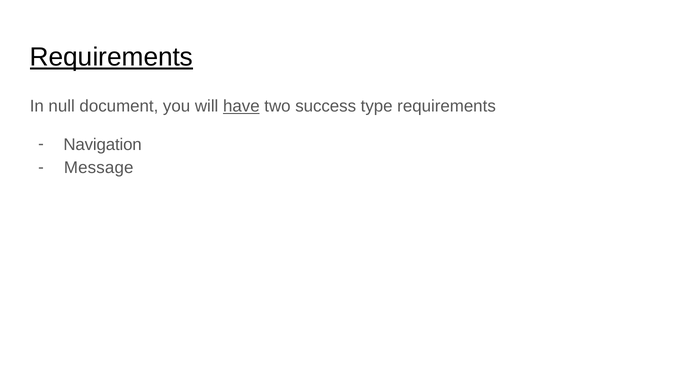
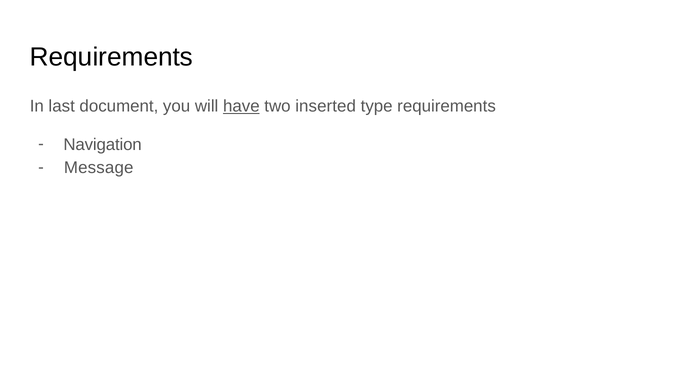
Requirements underline: present -> none (111, 57)
null: null -> last (62, 106)
success: success -> inserted (326, 106)
